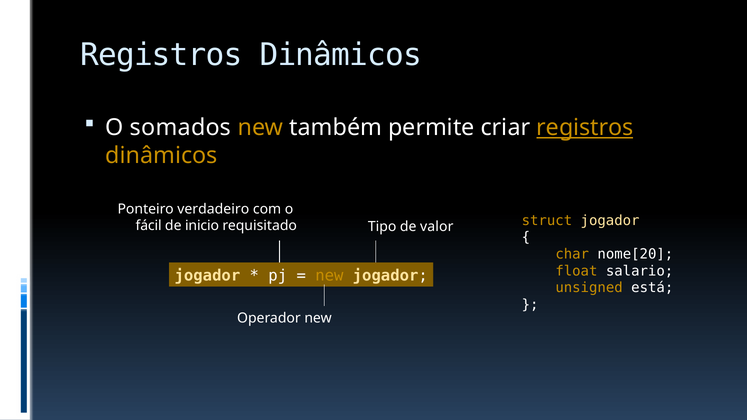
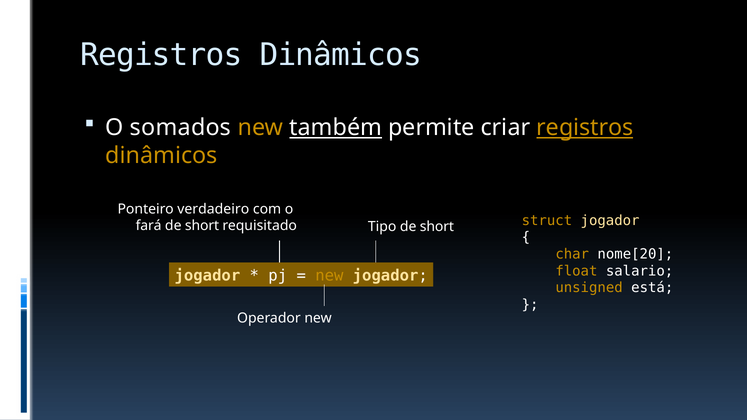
também underline: none -> present (336, 128)
fácil: fácil -> fará (149, 226)
inicio: inicio -> short (202, 226)
Tipo de valor: valor -> short (437, 226)
